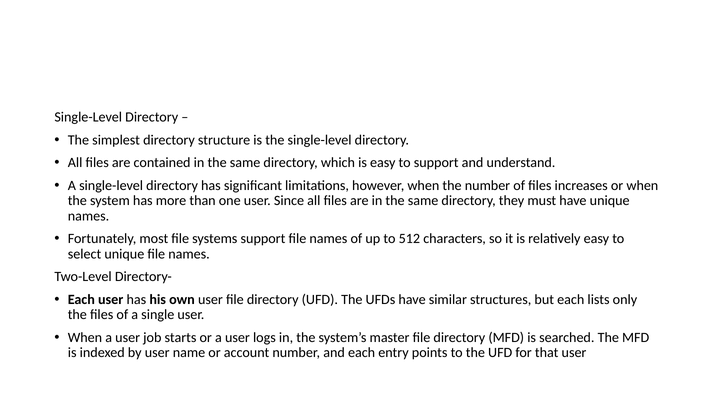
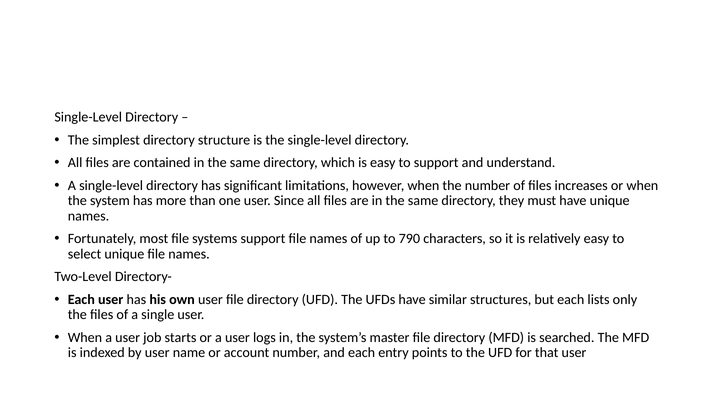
512: 512 -> 790 (409, 238)
